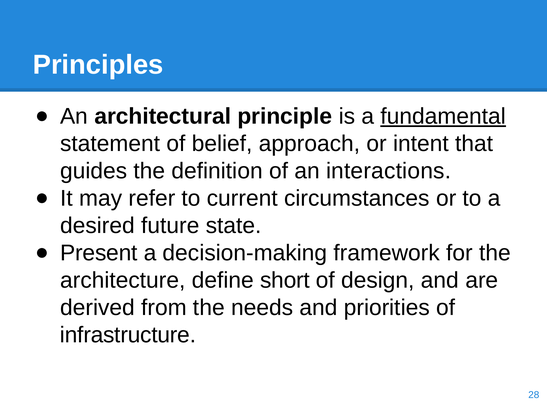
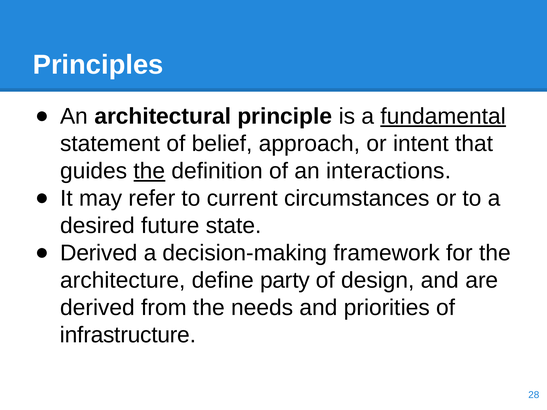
the underline: none -> present (149, 171)
Present: Present -> Derived (99, 253)
short: short -> party (285, 281)
